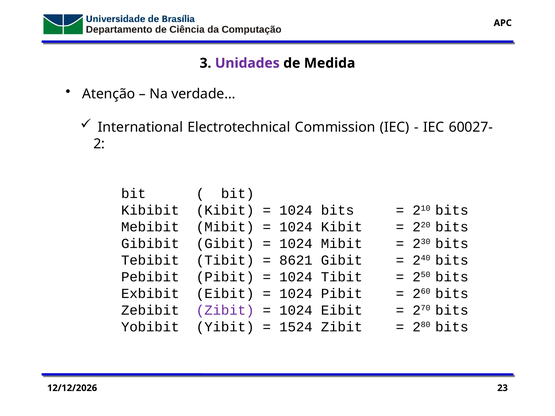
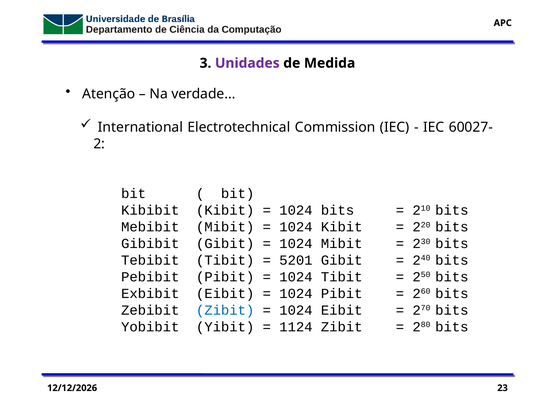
8621: 8621 -> 5201 (296, 260)
Zibit colour: purple -> blue (225, 310)
1524: 1524 -> 1124 (296, 327)
